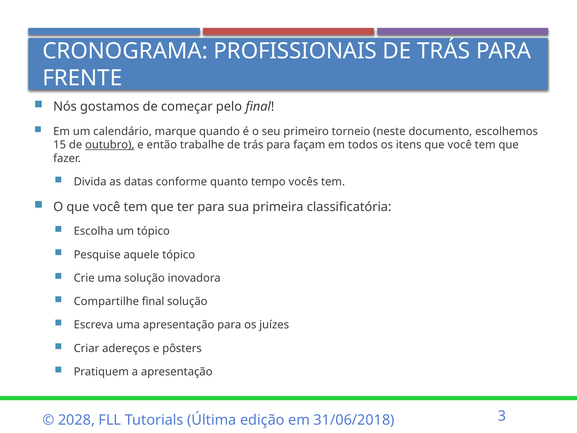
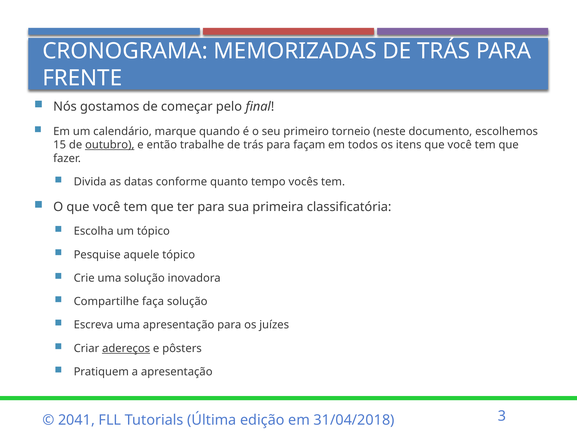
PROFISSIONAIS: PROFISSIONAIS -> MEMORIZADAS (295, 51)
Compartilhe final: final -> faça (153, 301)
adereços underline: none -> present (126, 348)
2028: 2028 -> 2041 (76, 420)
31/06/2018: 31/06/2018 -> 31/04/2018 (354, 420)
